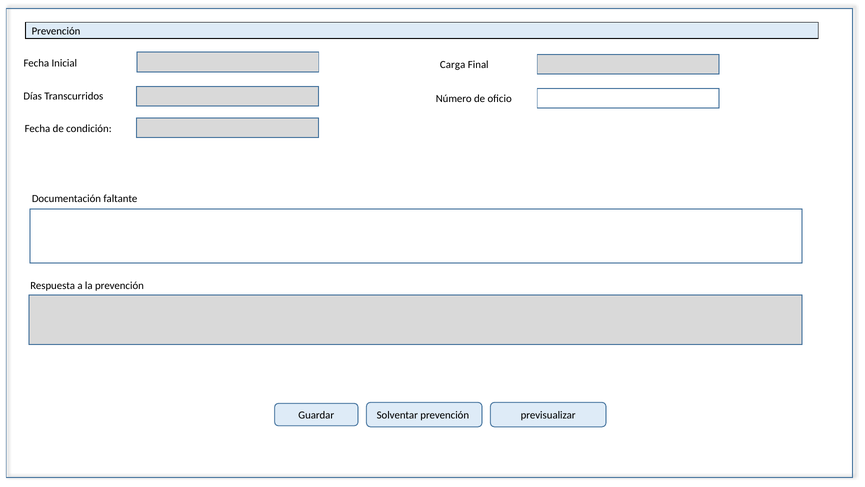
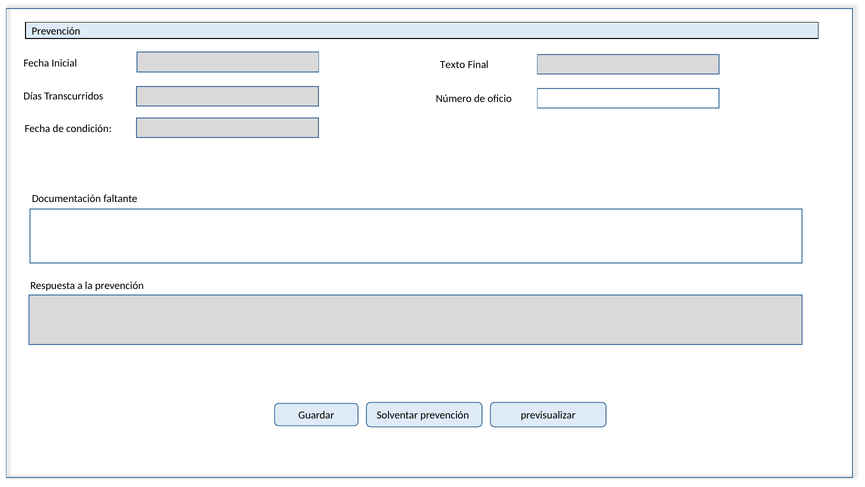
Carga: Carga -> Texto (453, 65)
